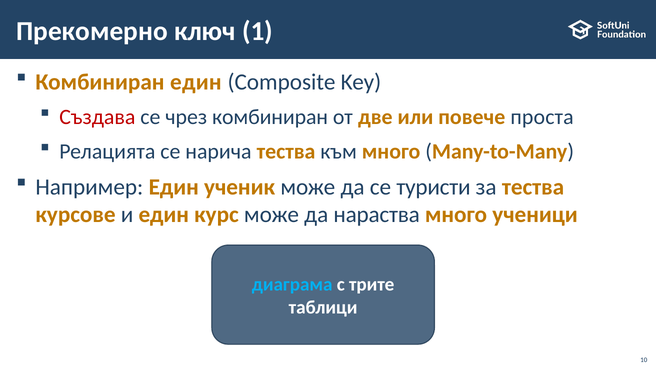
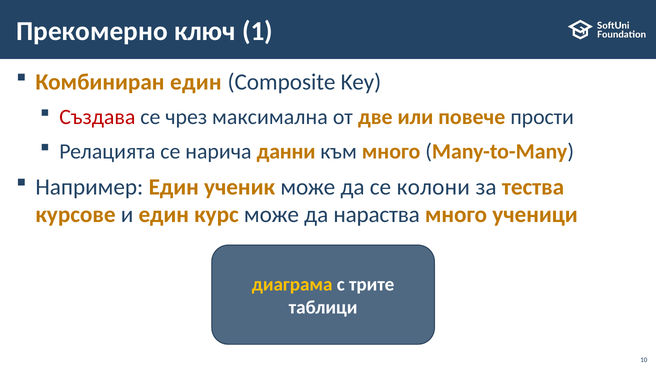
чрез комбиниран: комбиниран -> максимална (270, 117)
проста: проста -> прости (542, 117)
нарича тества: тества -> данни (286, 152)
туристи: туристи -> колони (433, 187)
диаграма colour: light blue -> yellow (292, 285)
